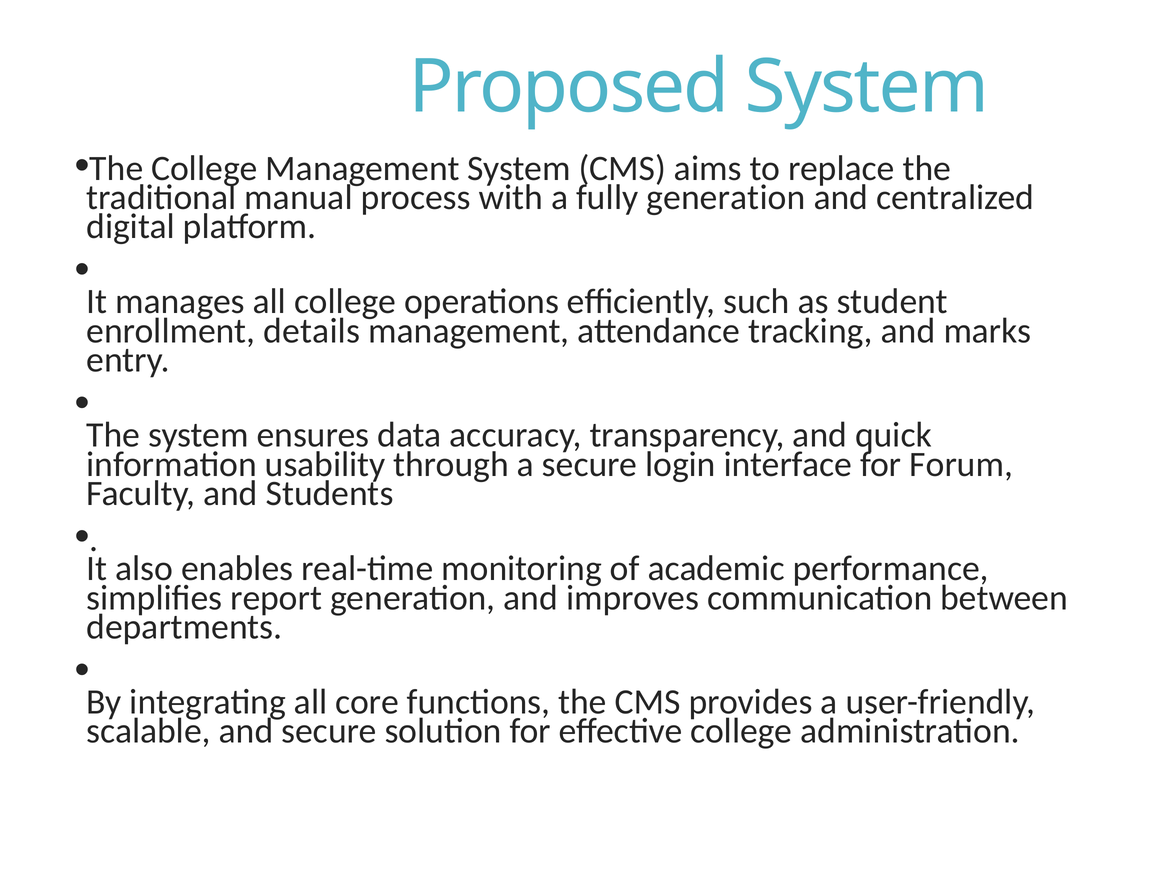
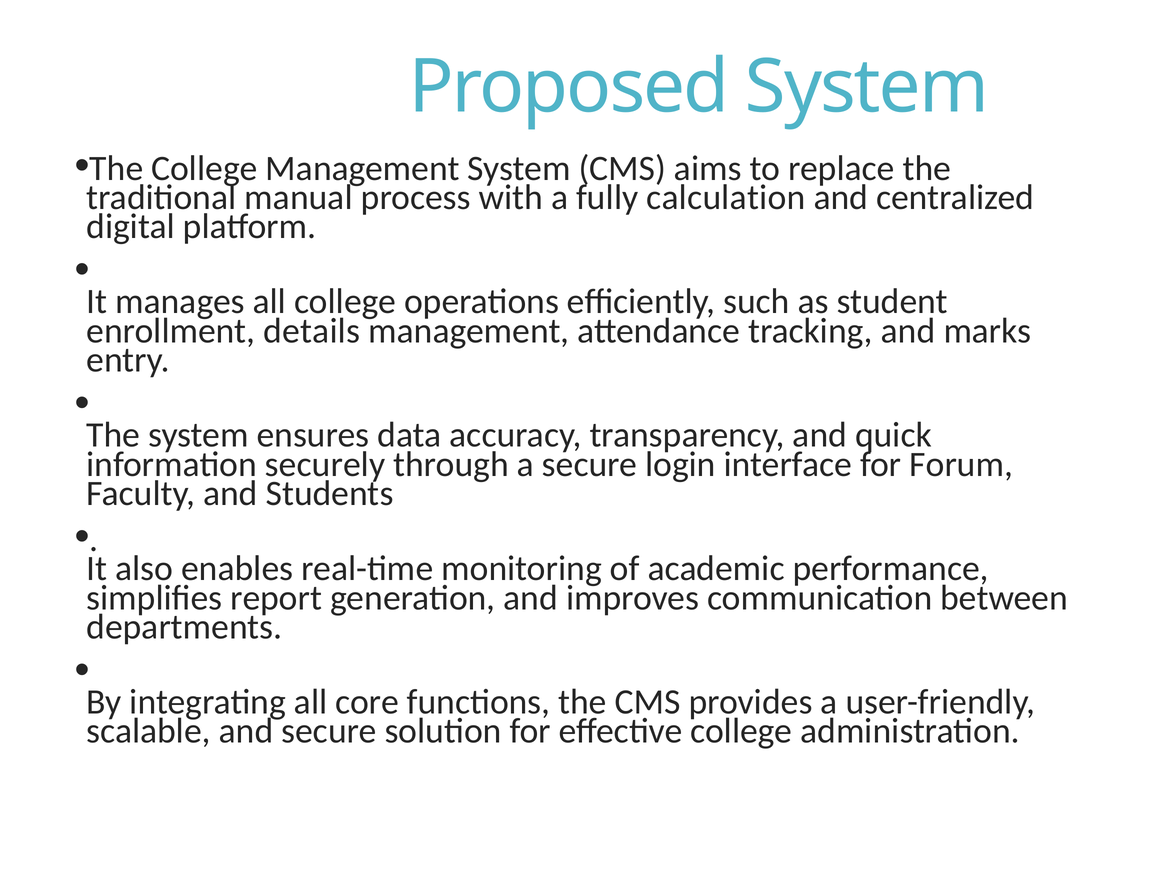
fully generation: generation -> calculation (726, 197)
usability: usability -> securely (325, 464)
